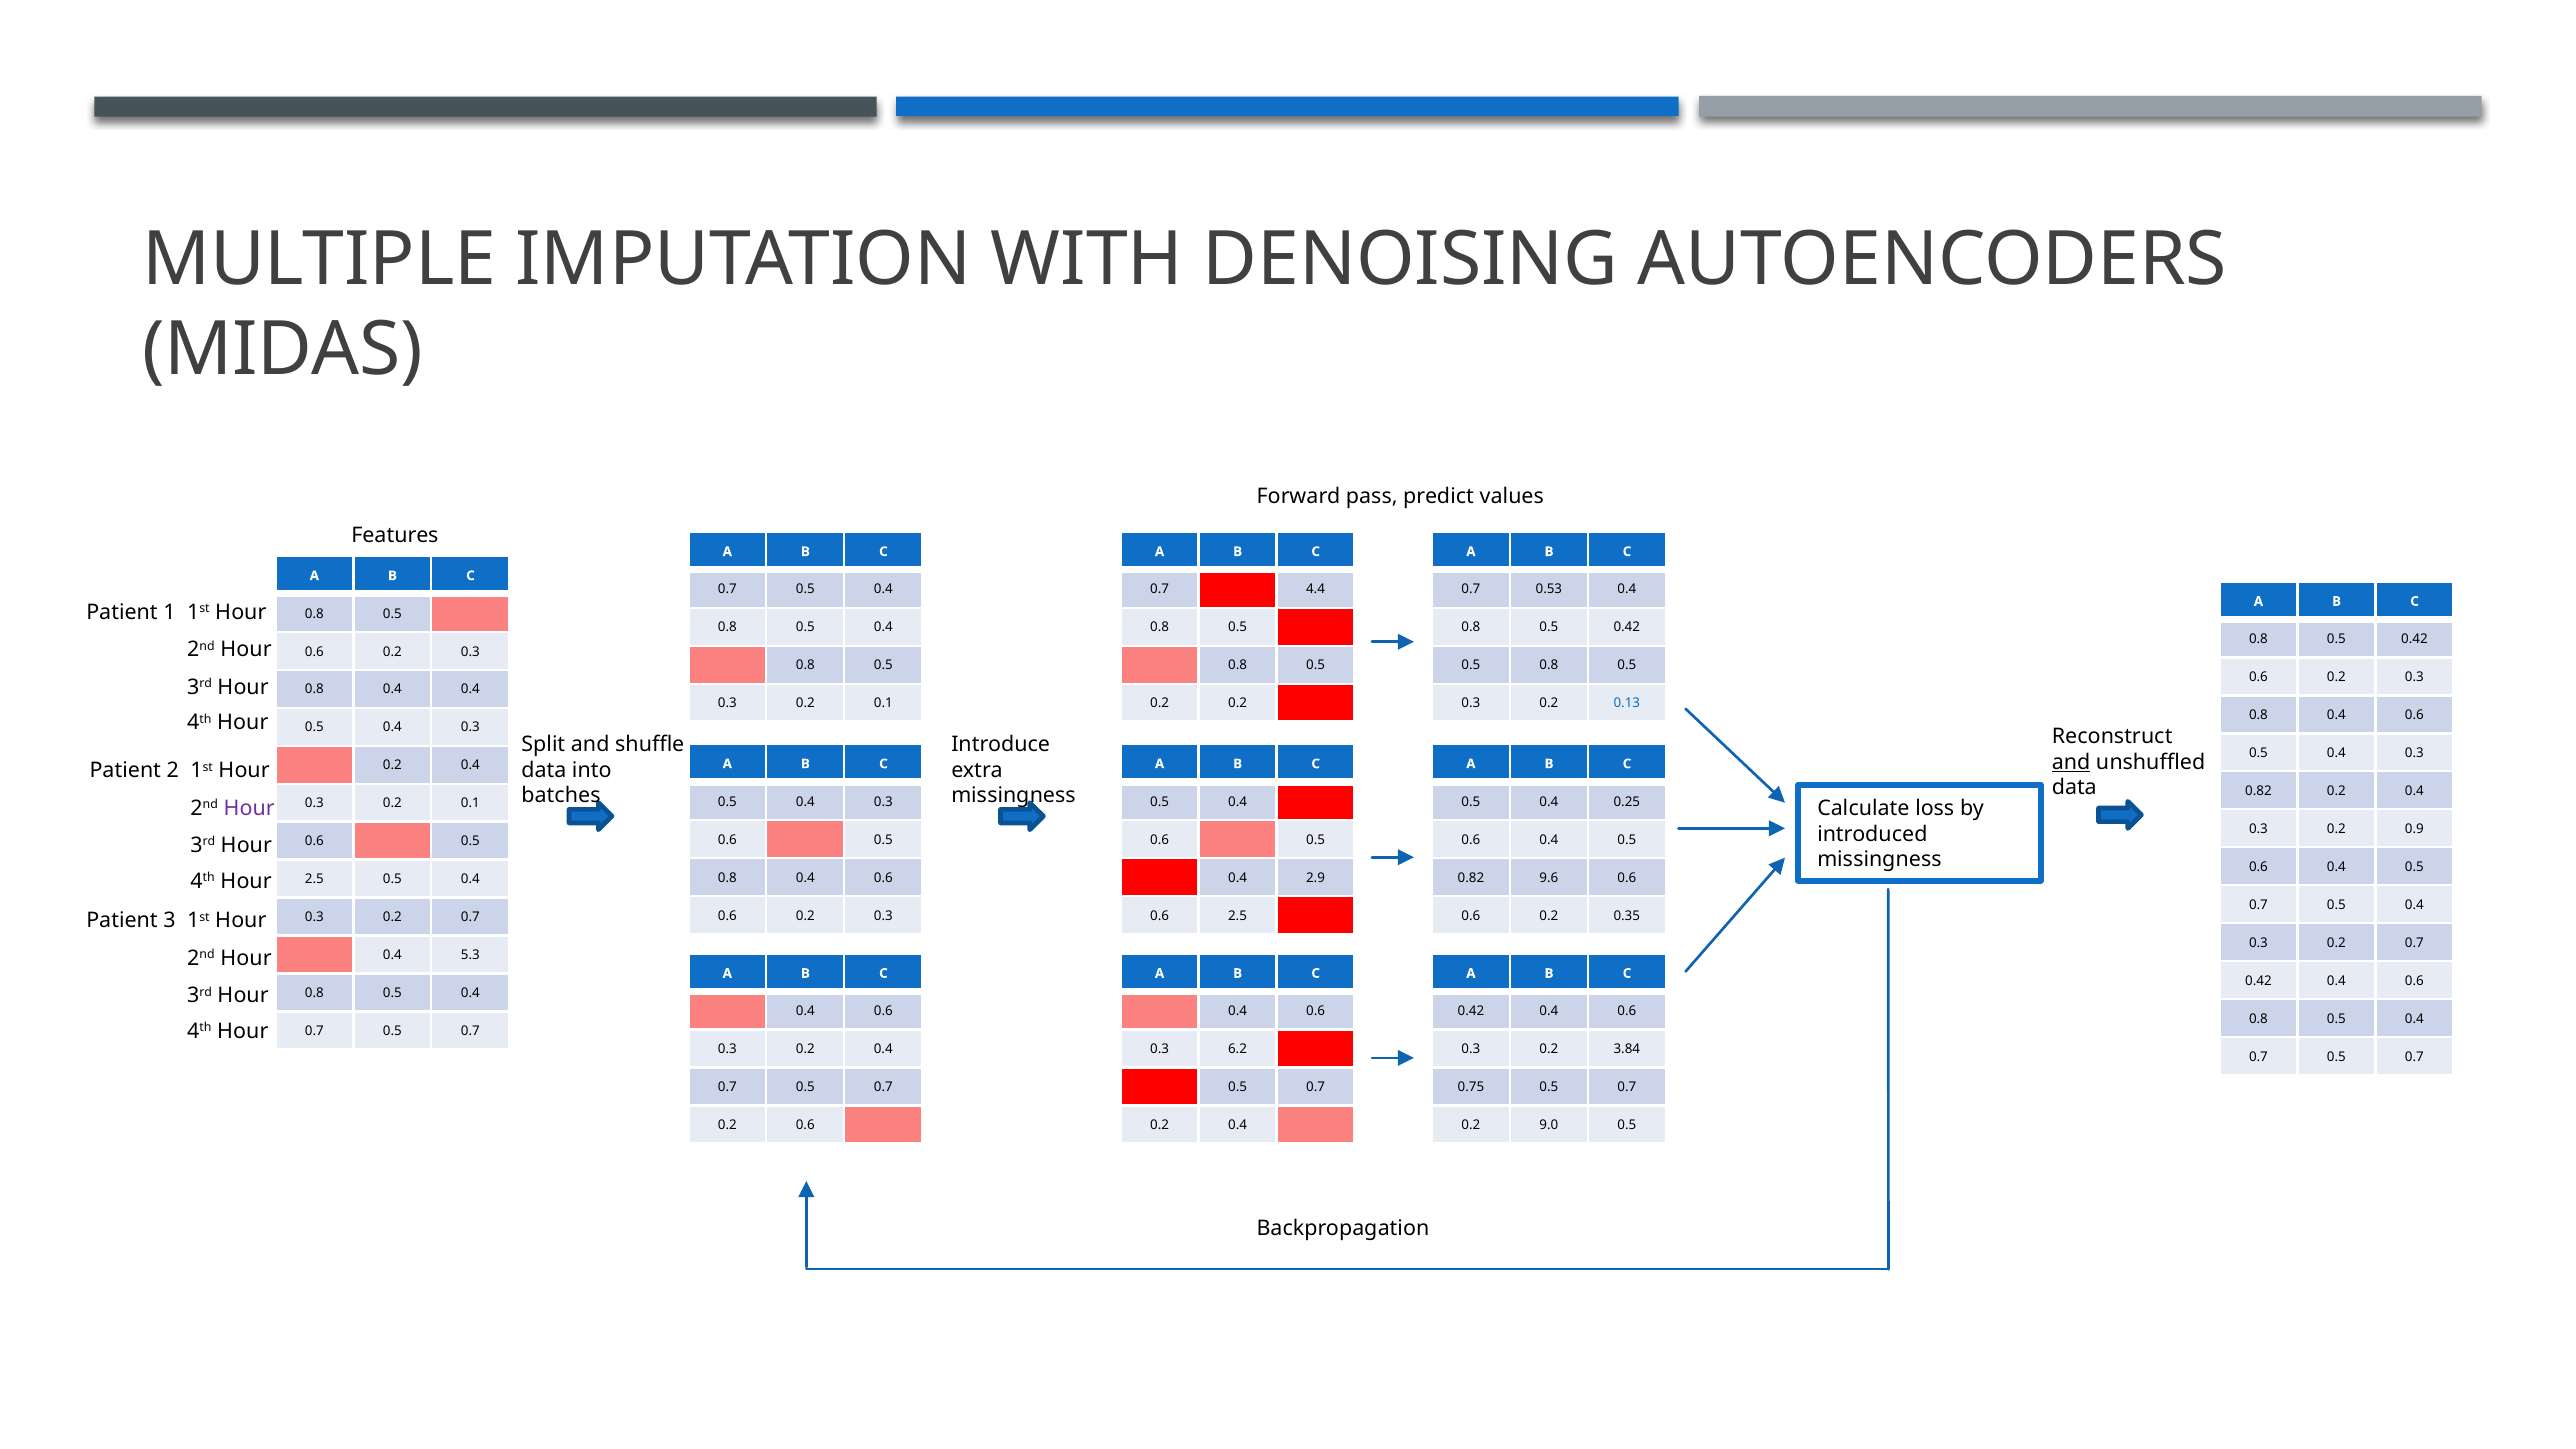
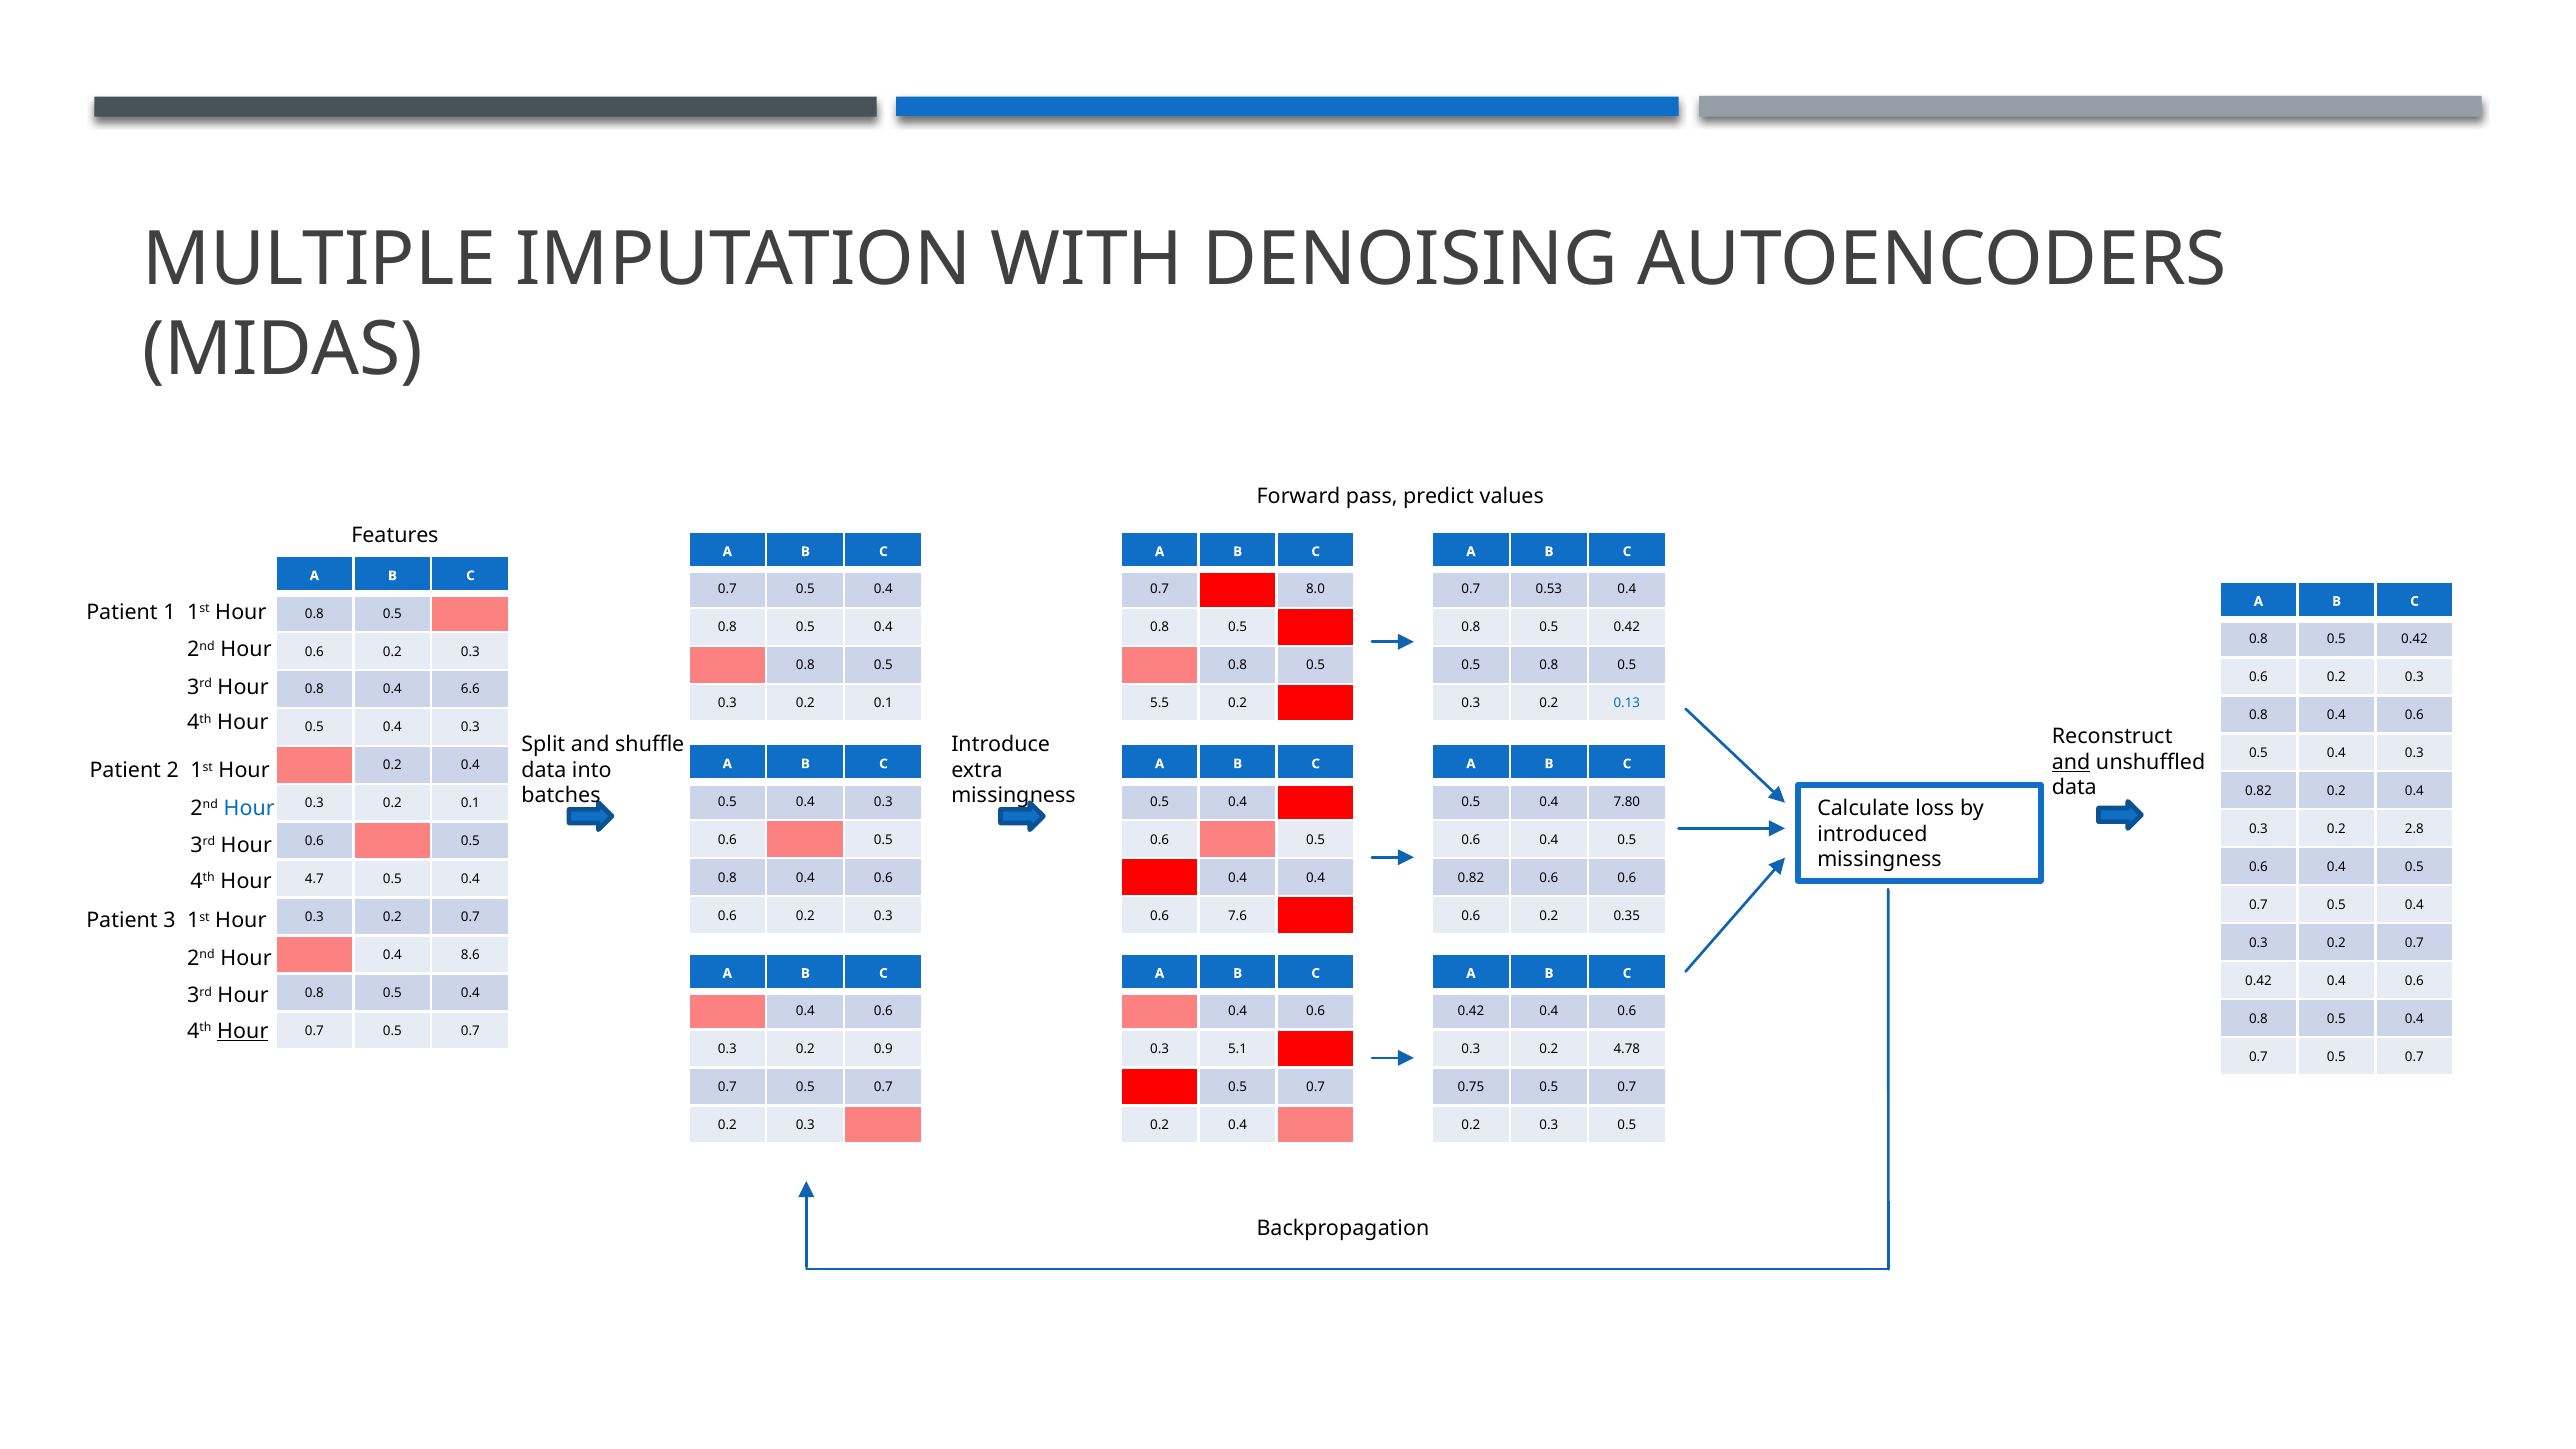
4.4: 4.4 -> 8.0 (1316, 590)
0.4 0.4: 0.4 -> 6.6 (470, 690)
0.2: 0.2 -> 5.5 (1160, 703)
0.25: 0.25 -> 7.80 (1627, 802)
Hour colour: purple -> blue (249, 808)
0.9: 0.9 -> 2.8 (2414, 829)
0.4 2.9: 2.9 -> 0.4 (1316, 878)
0.82 9.6: 9.6 -> 0.6 (1549, 878)
2.5: 2.5 -> 4.7 (314, 879)
0.6 2.5: 2.5 -> 7.6 (1238, 916)
5.3: 5.3 -> 8.6 (470, 955)
Hour underline: none -> present (243, 1031)
0.4: 0.4 -> 0.9 (883, 1049)
6.2: 6.2 -> 5.1 (1238, 1049)
3.84: 3.84 -> 4.78 (1627, 1049)
0.6: 0.6 -> 0.3 (805, 1125)
9.0: 9.0 -> 0.3 (1549, 1125)
